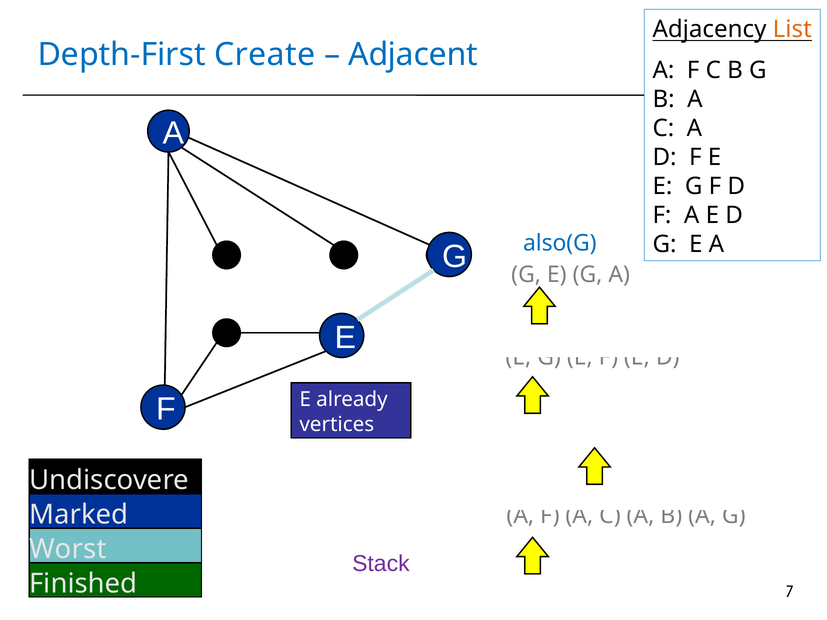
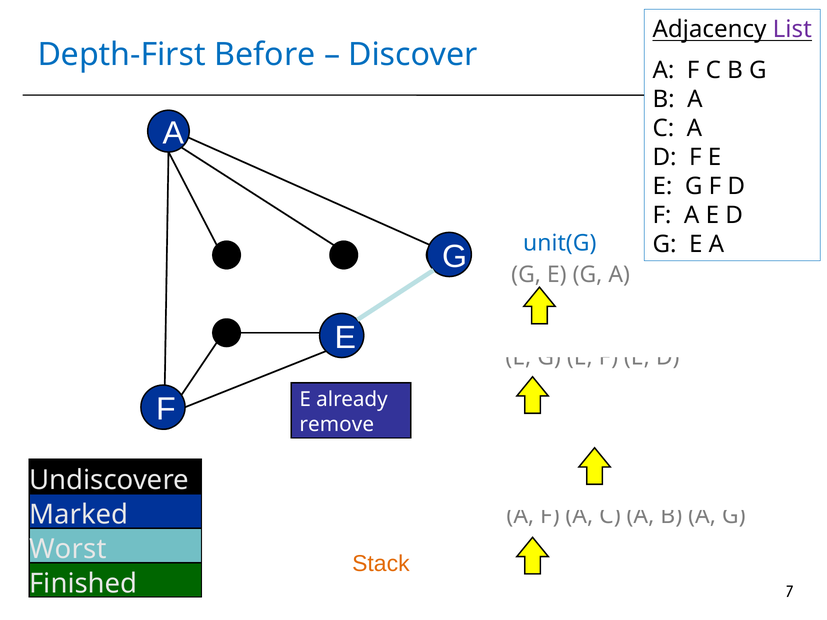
List colour: orange -> purple (792, 29)
Create: Create -> Before (265, 54)
Adjacent: Adjacent -> Discover (413, 54)
also(G: also(G -> unit(G (560, 243)
vertices: vertices -> remove (337, 424)
Stack colour: purple -> orange (381, 564)
